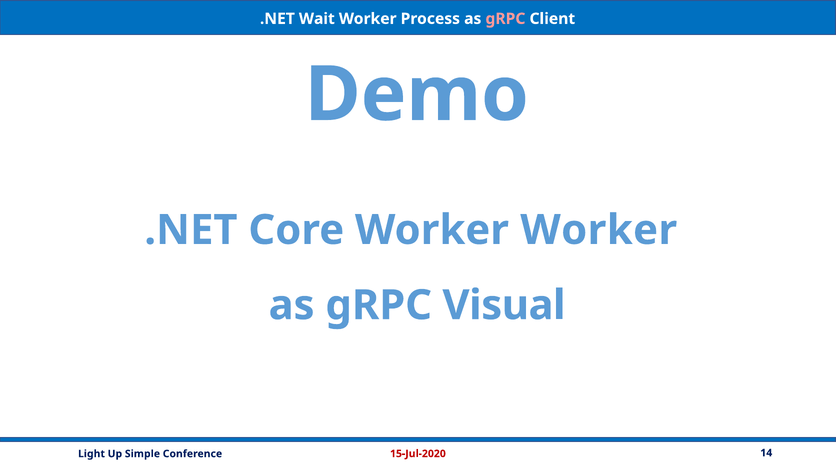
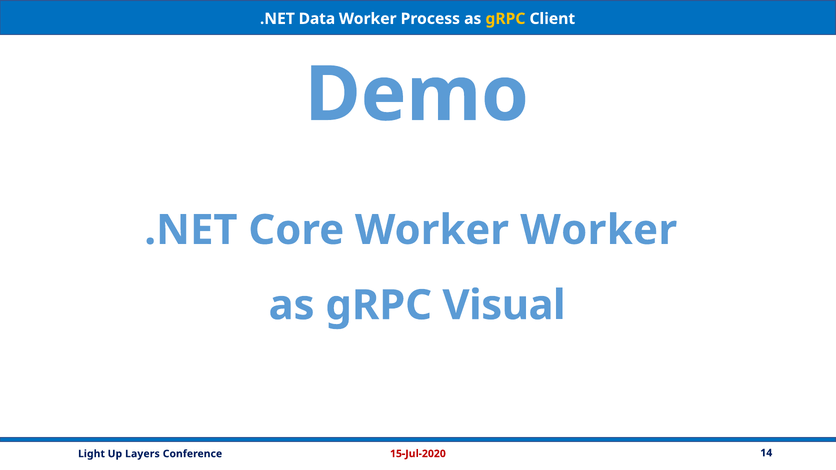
Wait: Wait -> Data (317, 19)
gRPC colour: pink -> yellow (505, 19)
Simple: Simple -> Layers (142, 454)
